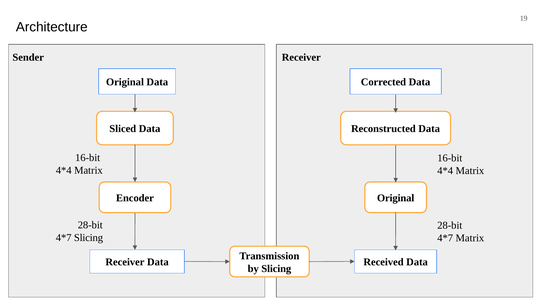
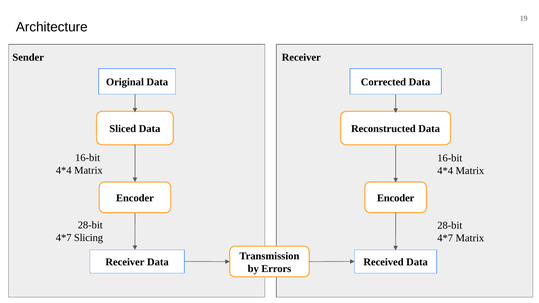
Original: Original -> Encoder (396, 198)
by Slicing: Slicing -> Errors (276, 269)
